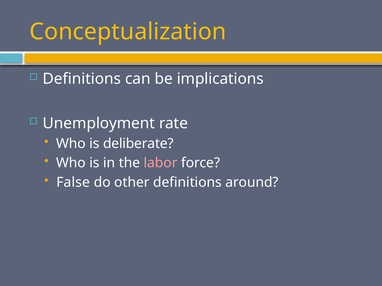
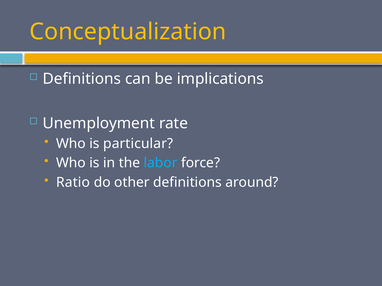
deliberate: deliberate -> particular (138, 144)
labor colour: pink -> light blue (161, 163)
False: False -> Ratio (73, 183)
